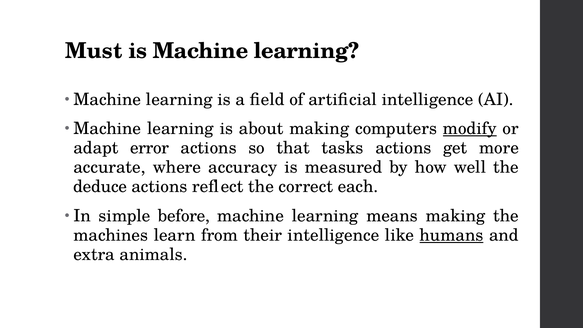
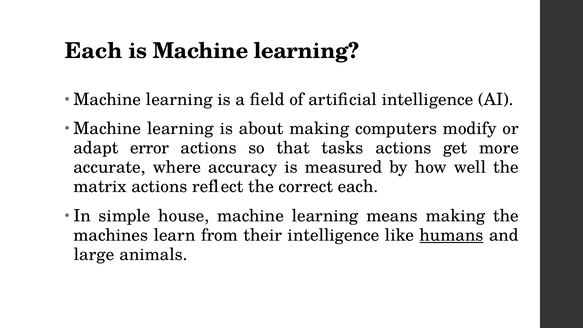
Must: Must -> Each (94, 51)
modify underline: present -> none (470, 129)
deduce: deduce -> matrix (100, 187)
before: before -> house (184, 216)
extra: extra -> large (94, 254)
